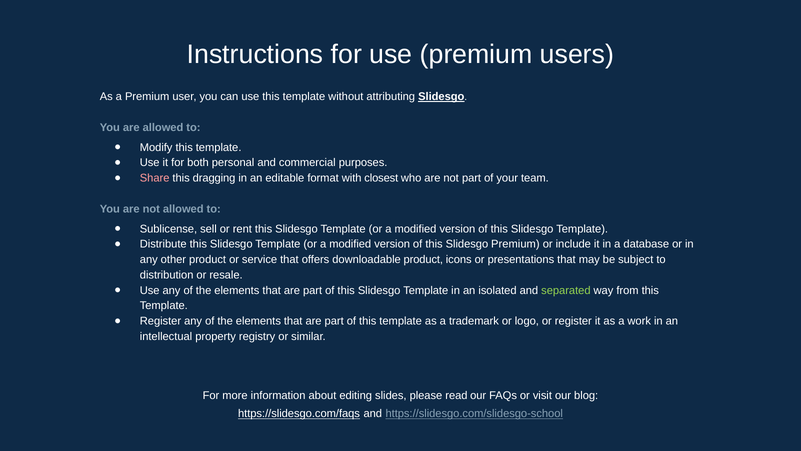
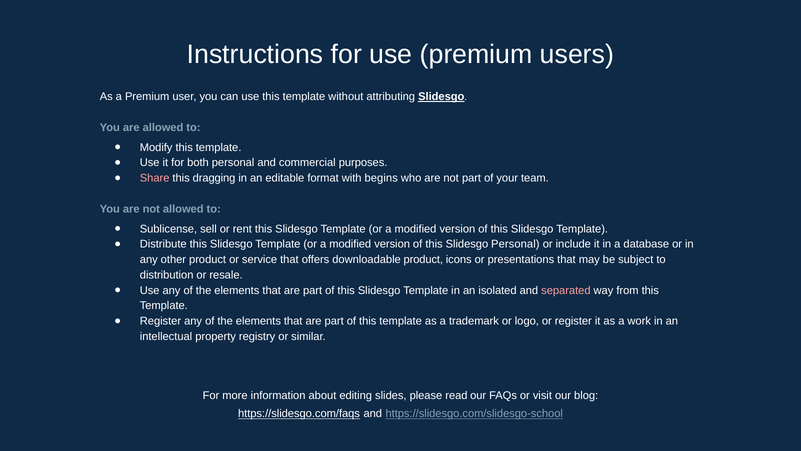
closest: closest -> begins (381, 178)
Slidesgo Premium: Premium -> Personal (515, 244)
separated colour: light green -> pink (566, 290)
